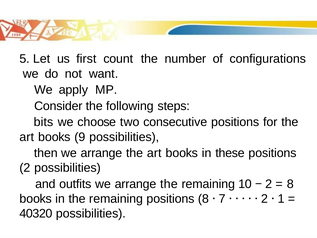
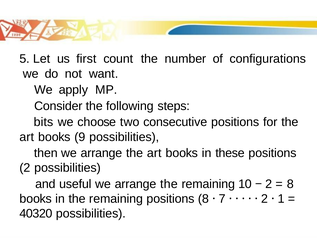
outfits: outfits -> useful (75, 184)
